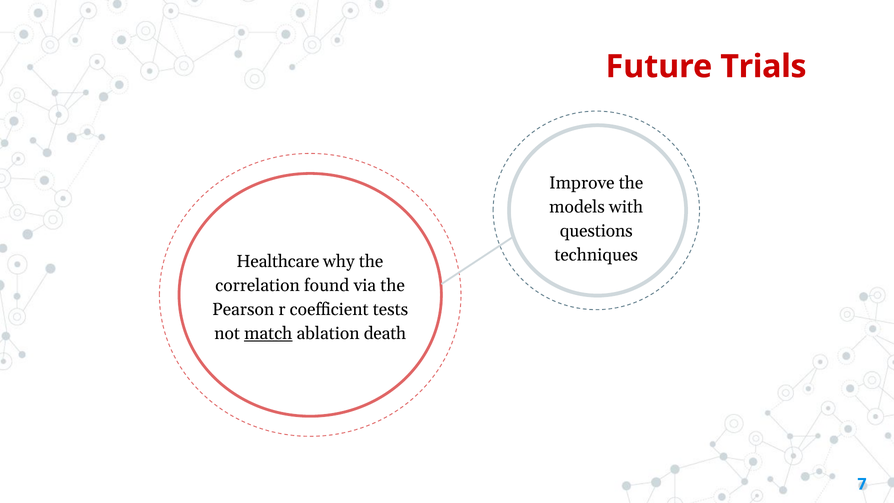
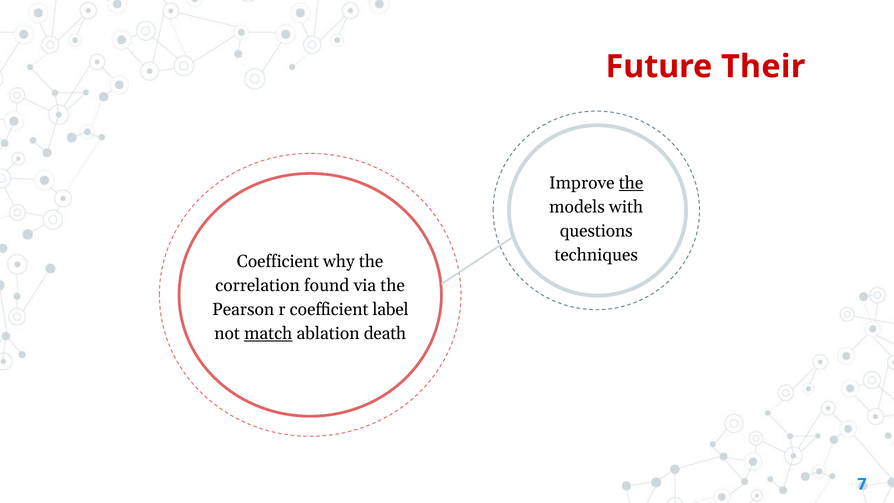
Trials: Trials -> Their (763, 67)
the underline: none -> present (631, 183)
Healthcare: Healthcare -> Coefficient (278, 262)
tests: tests -> label (391, 310)
